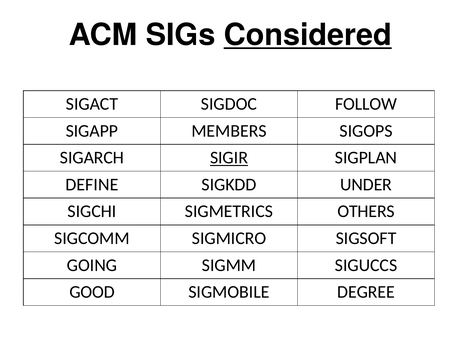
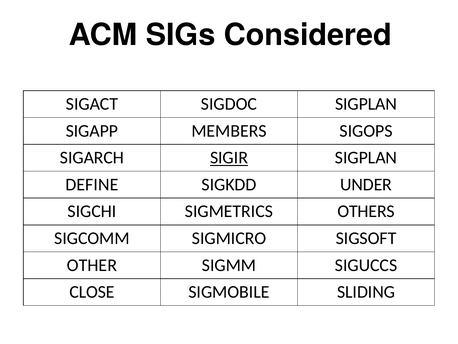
Considered underline: present -> none (308, 35)
SIGDOC FOLLOW: FOLLOW -> SIGPLAN (366, 104)
GOING: GOING -> OTHER (92, 265)
GOOD: GOOD -> CLOSE (92, 292)
DEGREE: DEGREE -> SLIDING (366, 292)
